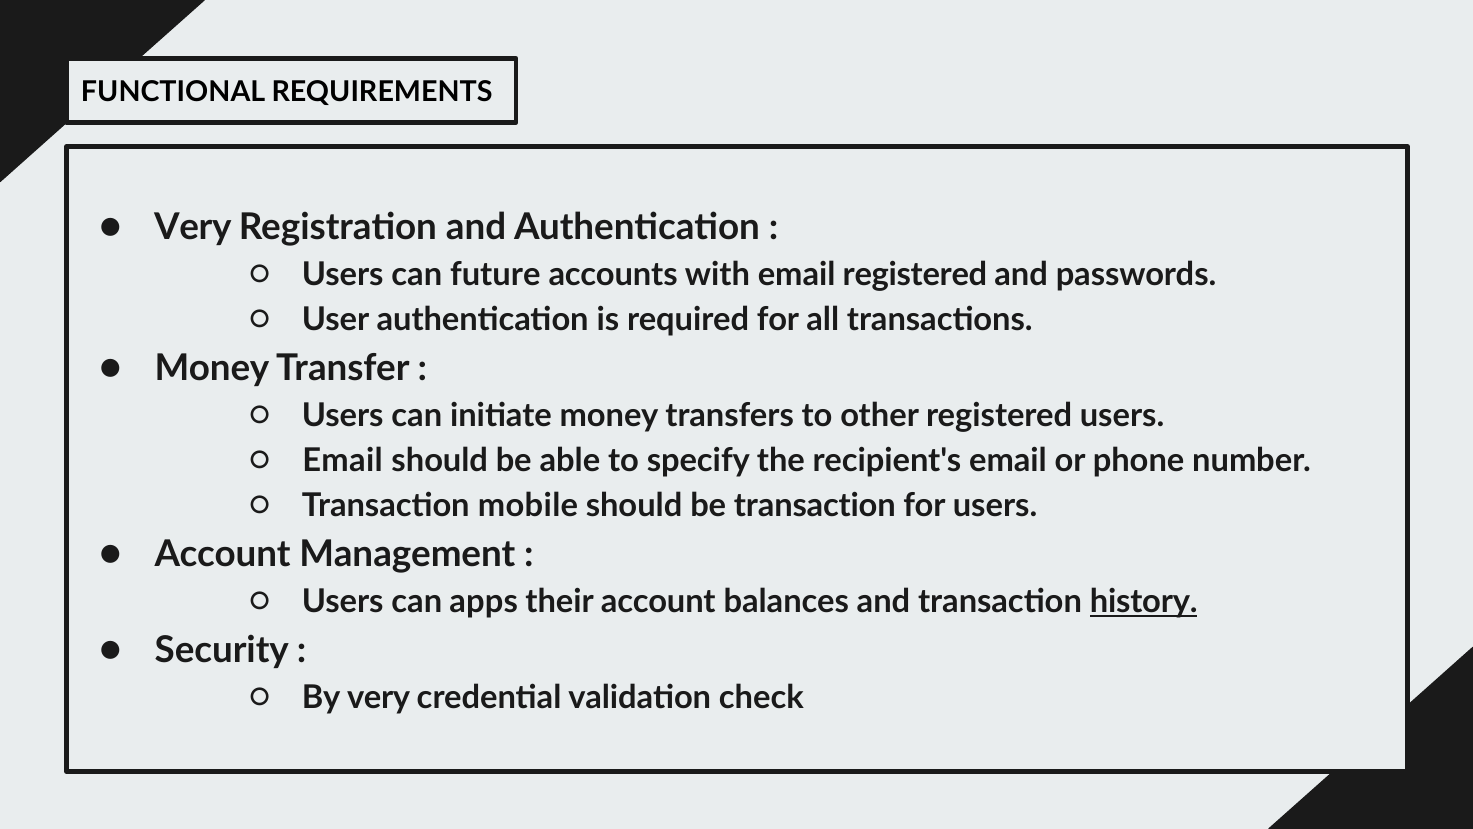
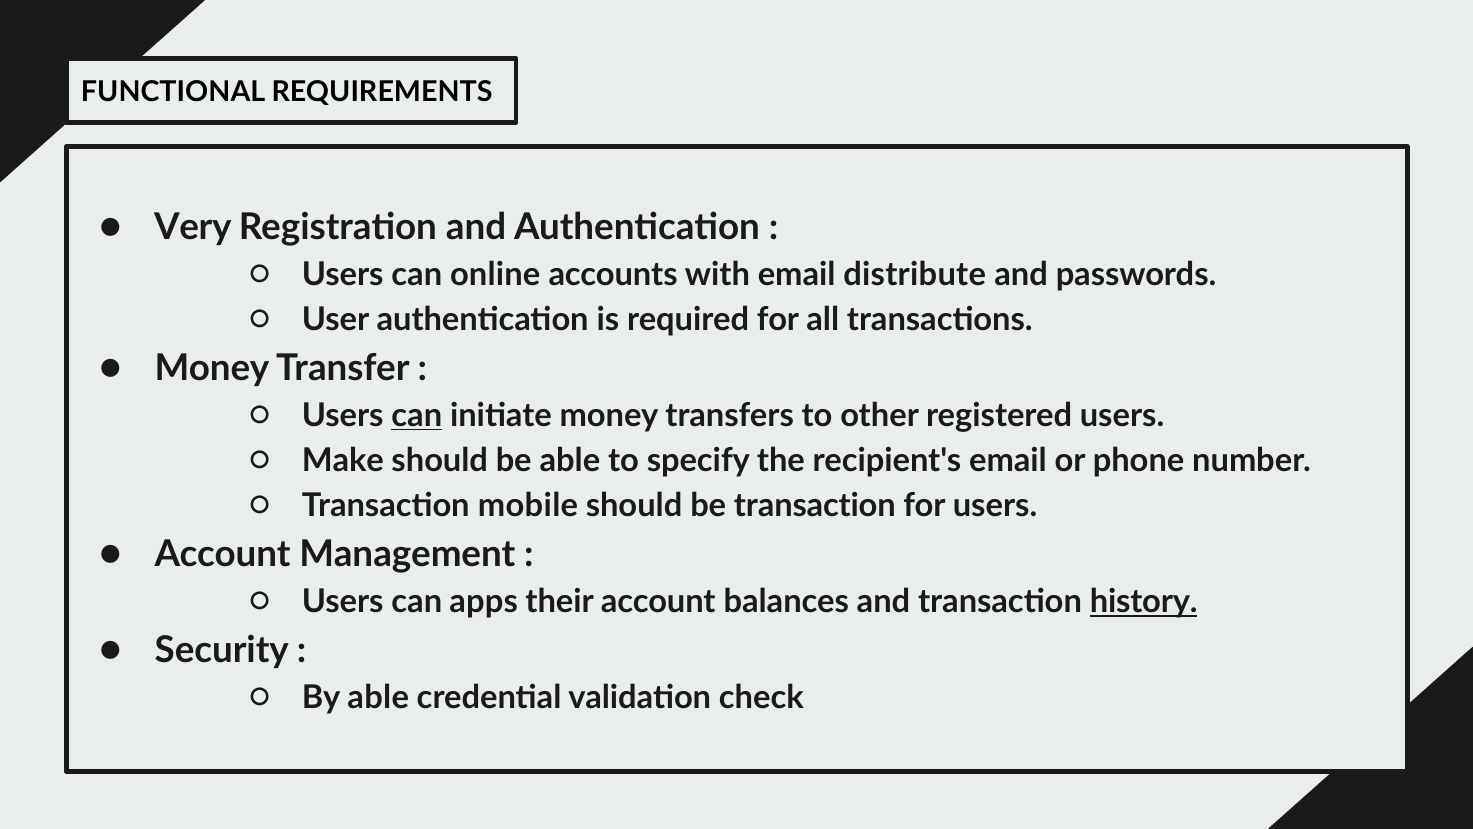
future: future -> online (495, 274)
email registered: registered -> distribute (915, 274)
can underline: none -> present (417, 415)
Email: Email -> Make (343, 460)
By very: very -> able (378, 697)
